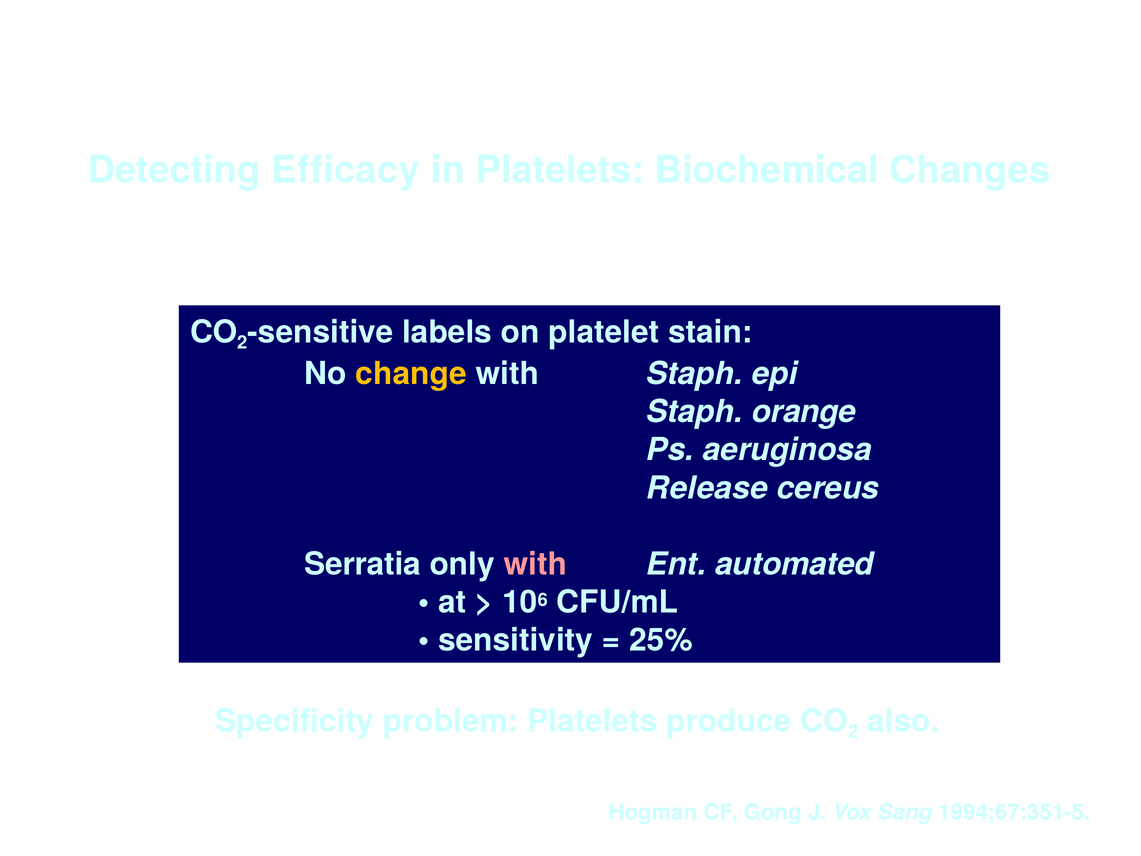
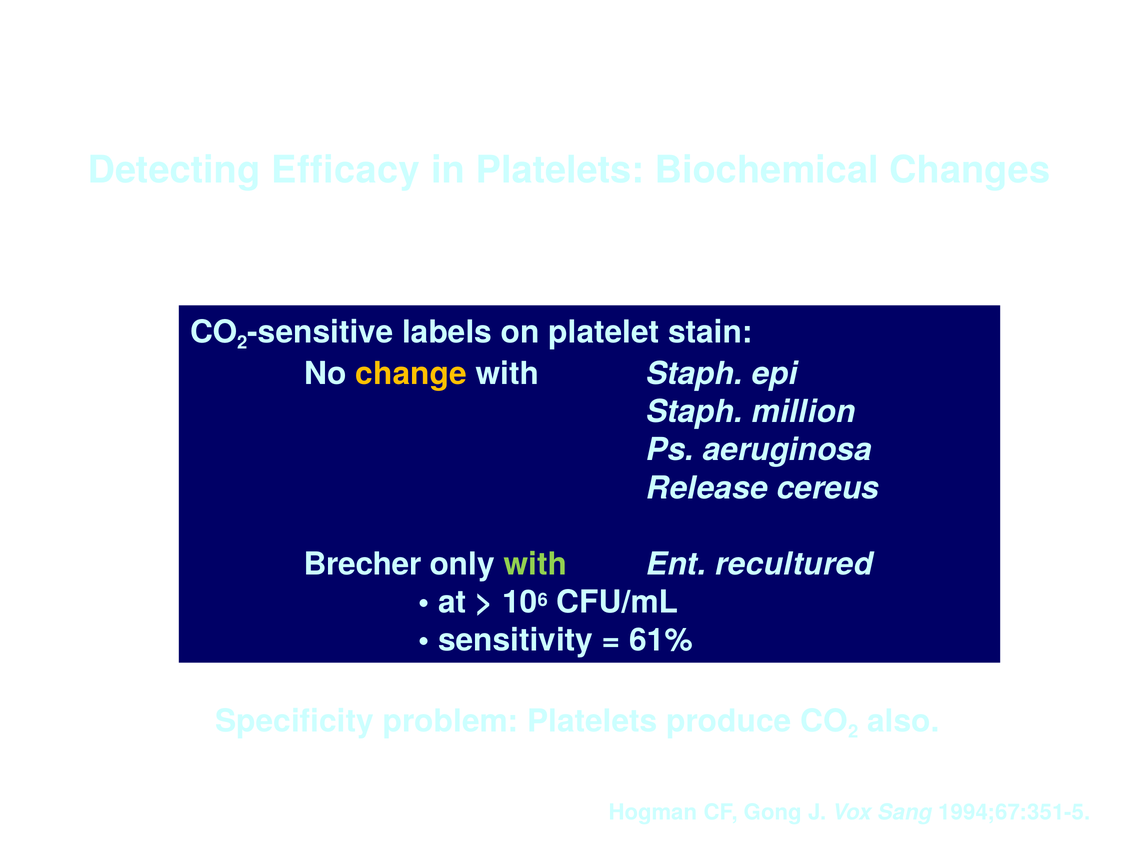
orange: orange -> million (804, 412)
Serratia: Serratia -> Brecher (363, 564)
with colour: pink -> light green (535, 564)
automated: automated -> recultured (794, 564)
25%: 25% -> 61% (661, 640)
